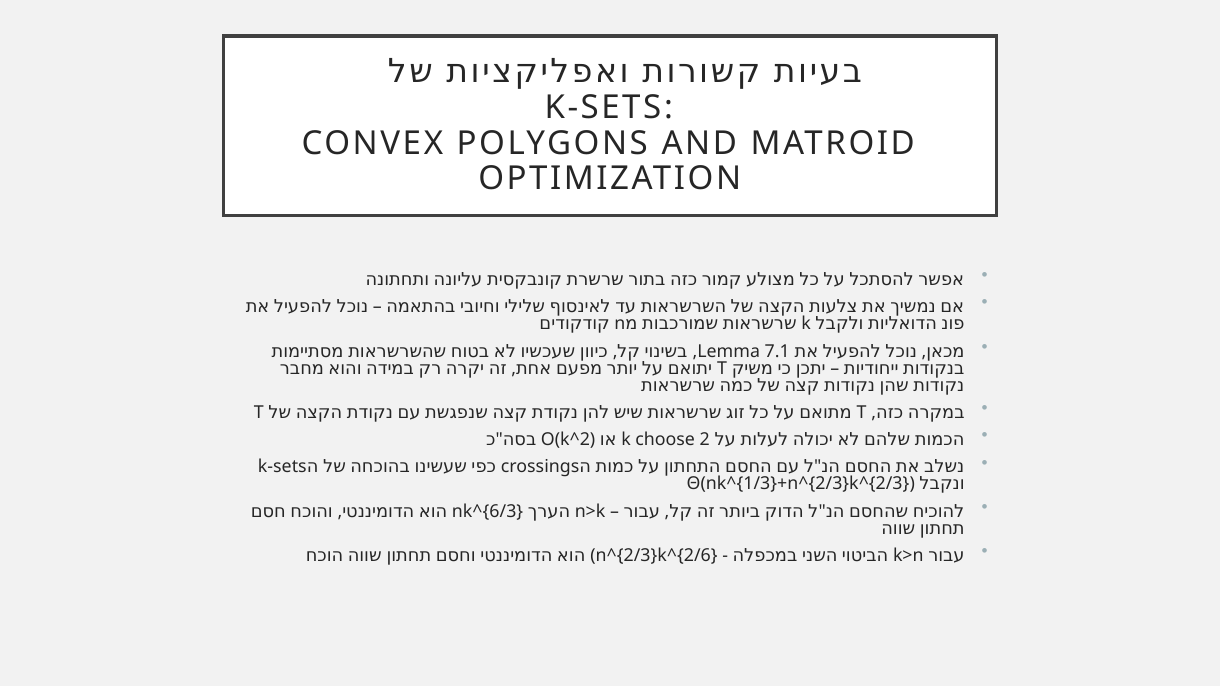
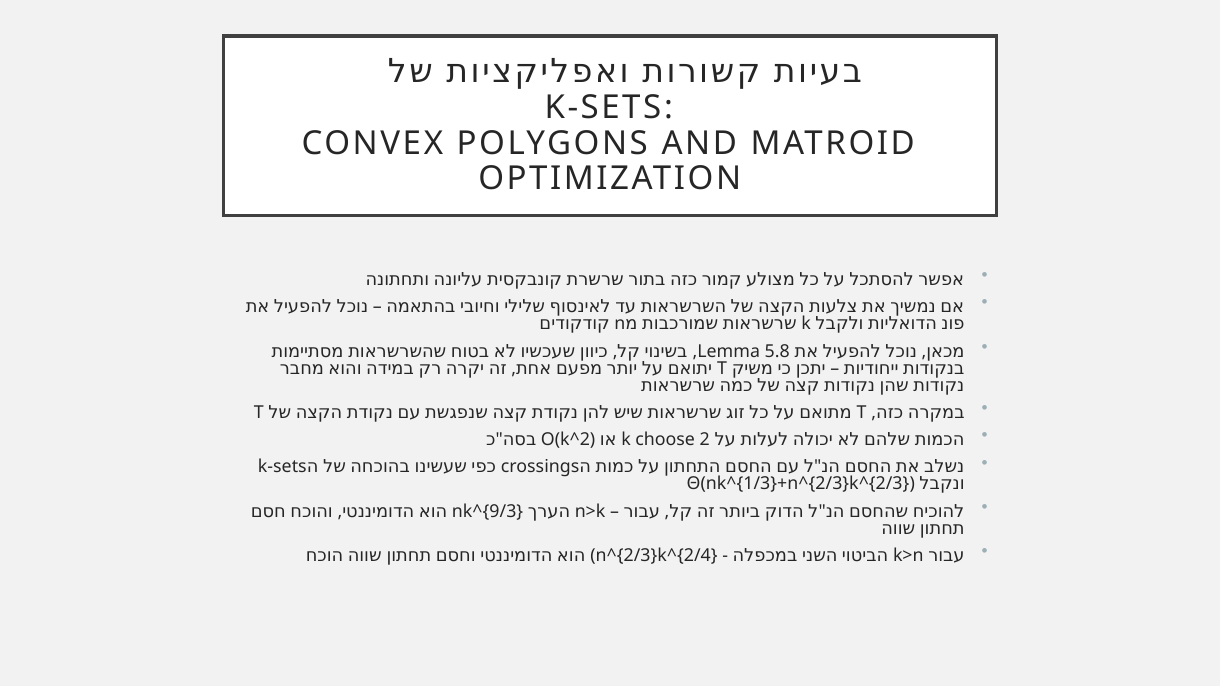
7.1: 7.1 -> 5.8 (777, 351)
nk^{6/3: nk^{6/3 -> nk^{9/3 (488, 511)
n^{2/3}k^{2/6: n^{2/3}k^{2/6 -> n^{2/3}k^{2/4 (657, 556)
